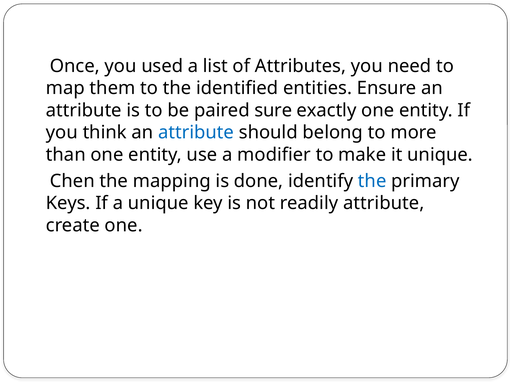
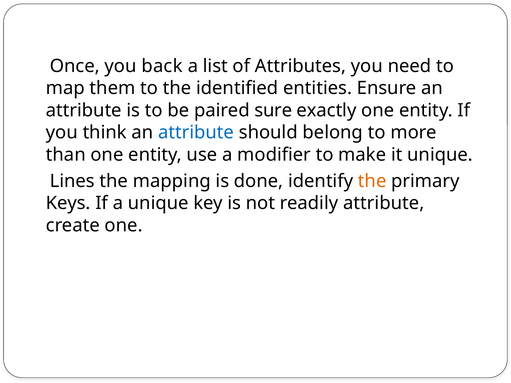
used: used -> back (162, 66)
Chen: Chen -> Lines (72, 181)
the colour: blue -> orange (372, 181)
